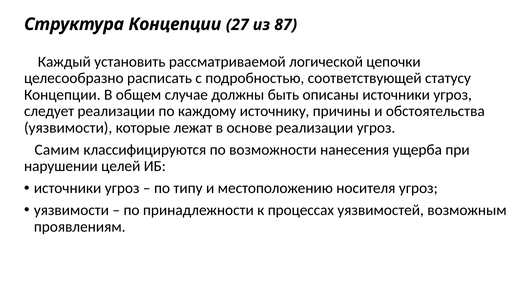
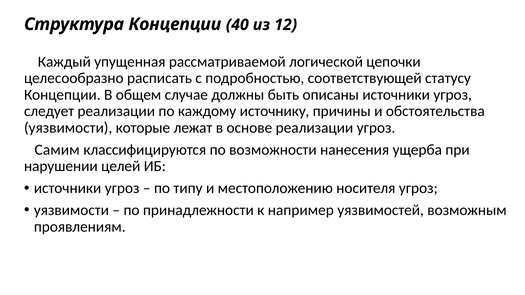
27: 27 -> 40 (237, 25)
87: 87 -> 12 (286, 25)
установить: установить -> упущенная (130, 62)
процессах: процессах -> например (301, 210)
